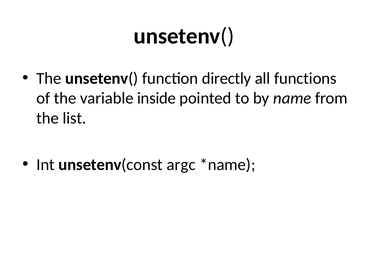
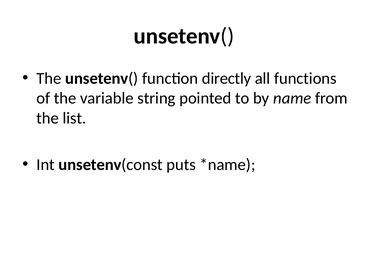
inside: inside -> string (156, 98)
argc: argc -> puts (181, 164)
